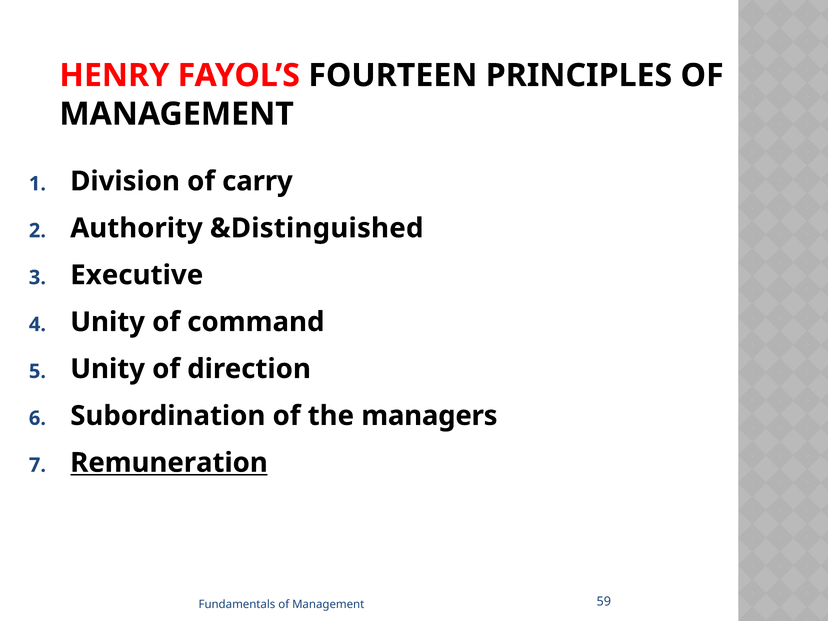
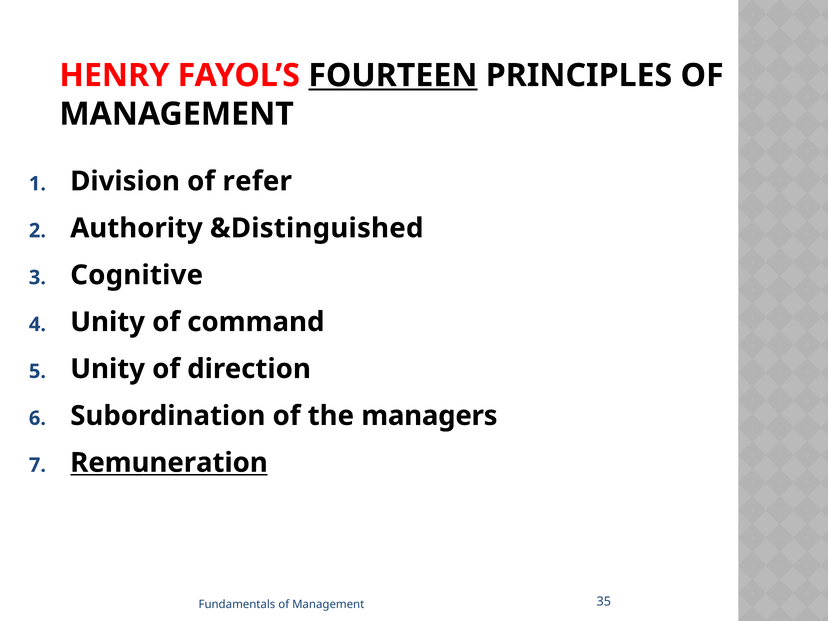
FOURTEEN underline: none -> present (393, 75)
carry: carry -> refer (257, 181)
Executive: Executive -> Cognitive (137, 275)
59: 59 -> 35 (604, 601)
